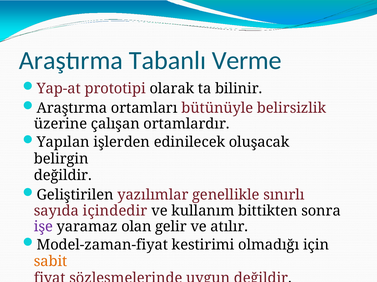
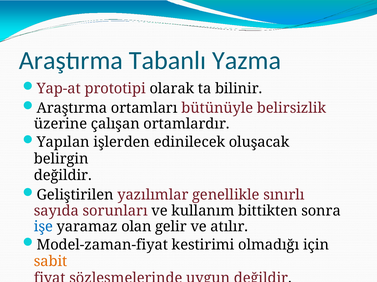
Verme: Verme -> Yazma (247, 61)
içindedir: içindedir -> sorunları (115, 211)
işe colour: purple -> blue (43, 227)
